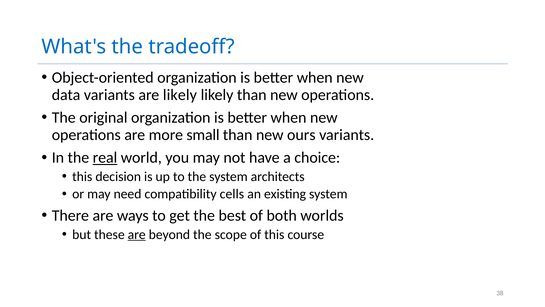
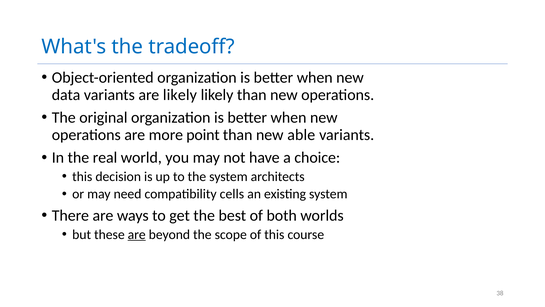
small: small -> point (203, 135)
ours: ours -> able (301, 135)
real underline: present -> none (105, 157)
